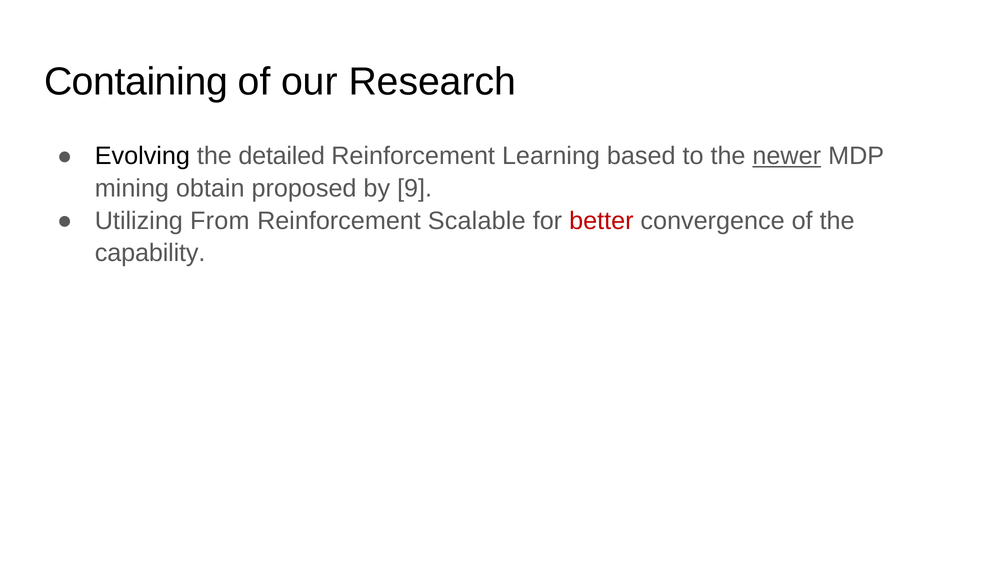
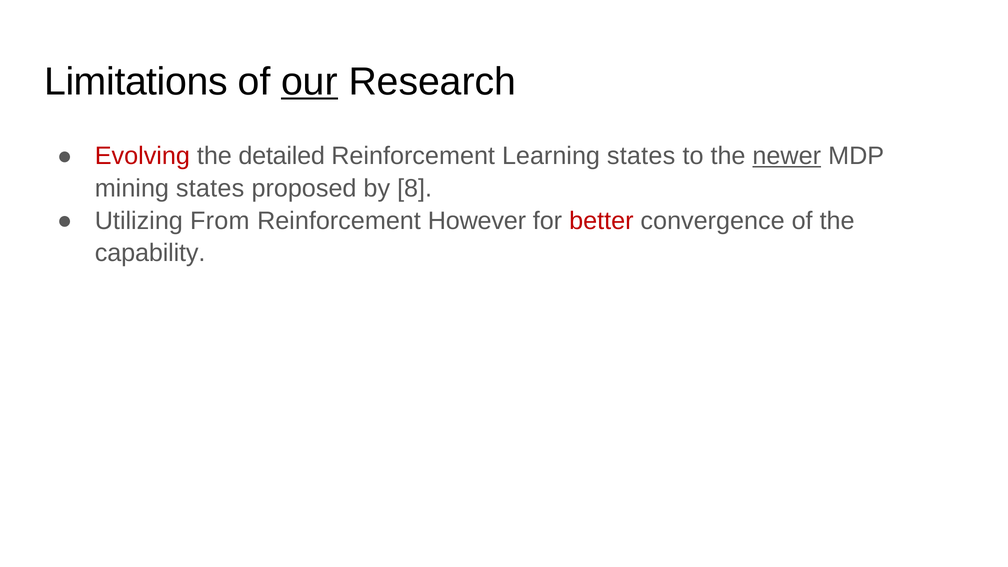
Containing: Containing -> Limitations (136, 82)
our underline: none -> present (309, 82)
Evolving colour: black -> red (142, 156)
Learning based: based -> states (641, 156)
mining obtain: obtain -> states (210, 188)
9: 9 -> 8 (415, 188)
Scalable: Scalable -> However (477, 221)
